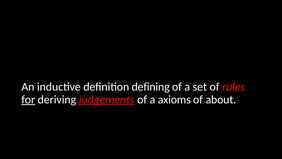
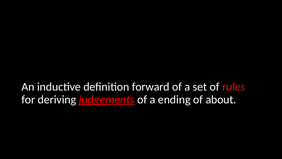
defining: defining -> forward (151, 87)
for underline: present -> none (28, 99)
axioms: axioms -> ending (174, 99)
